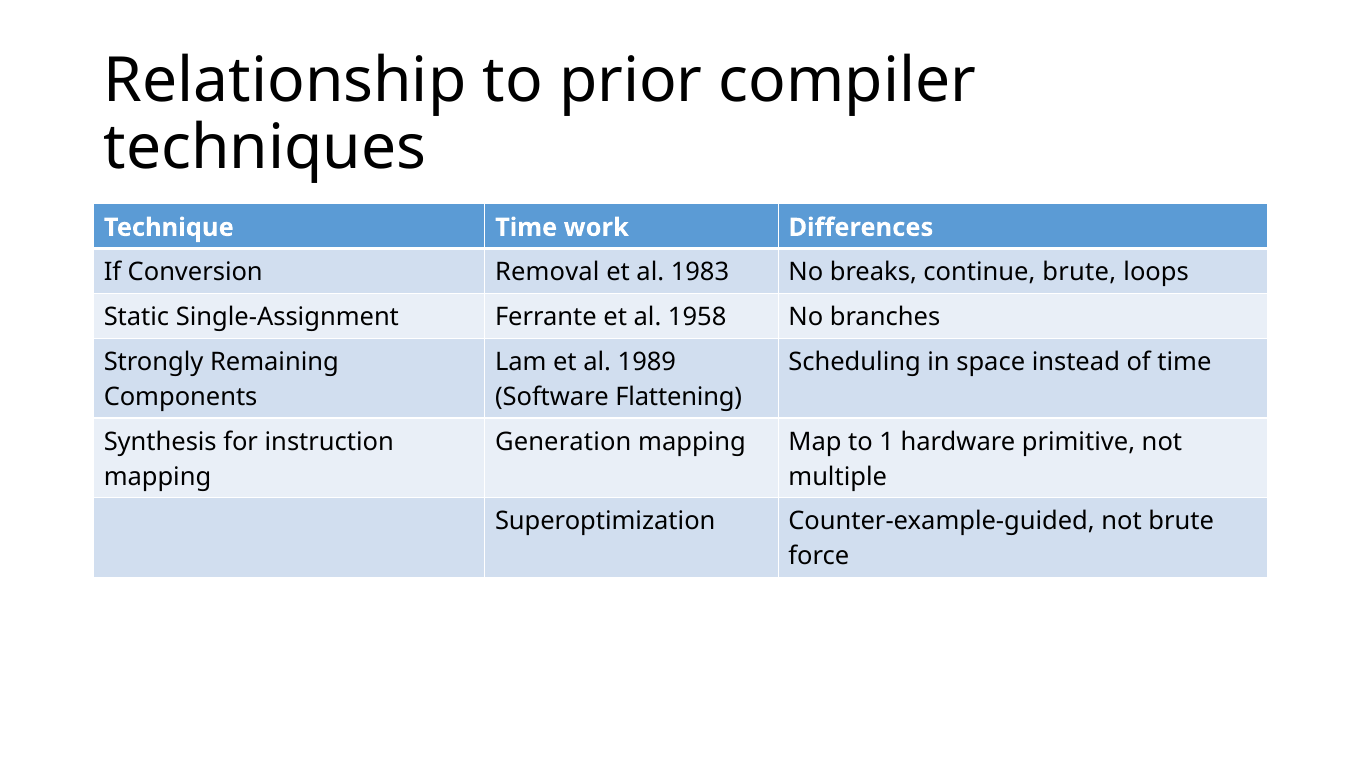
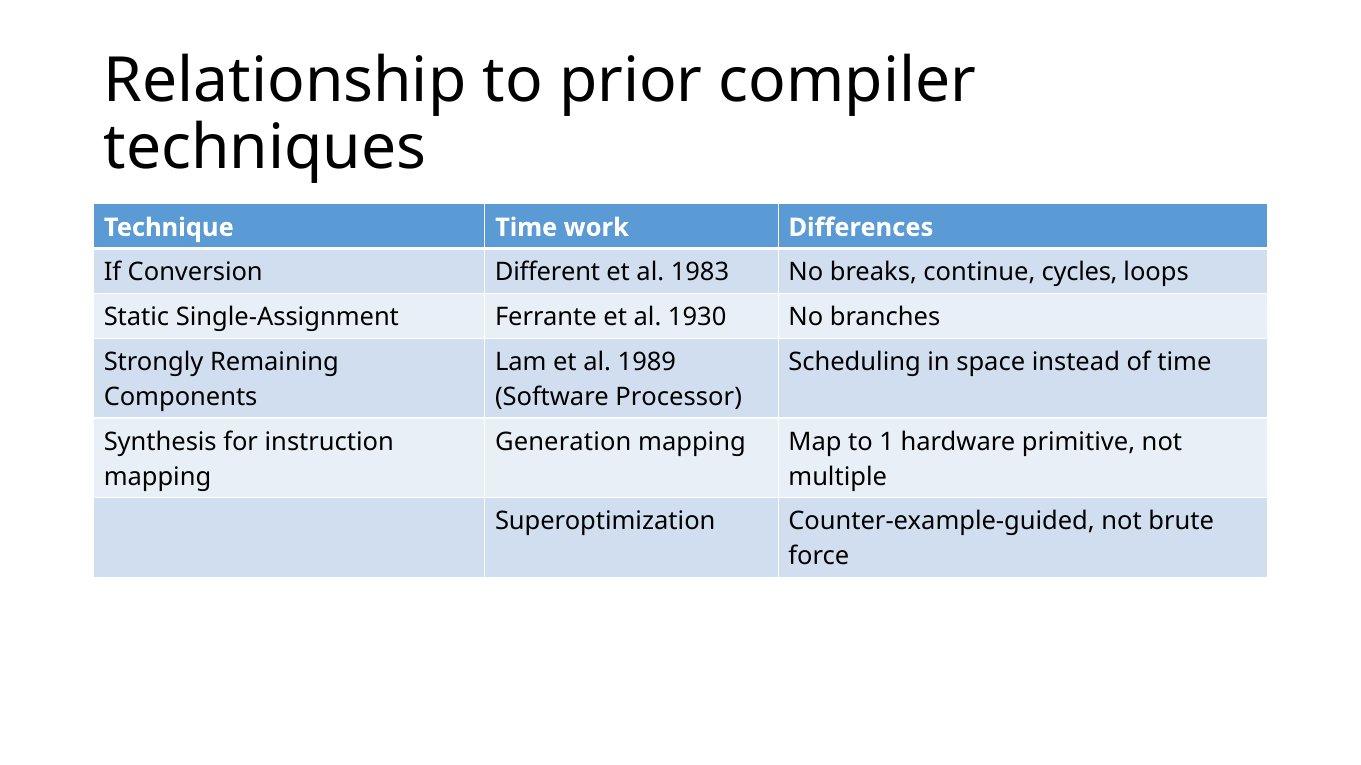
Removal: Removal -> Different (547, 273)
continue brute: brute -> cycles (1080, 273)
1958: 1958 -> 1930 (697, 318)
Flattening: Flattening -> Processor (679, 397)
